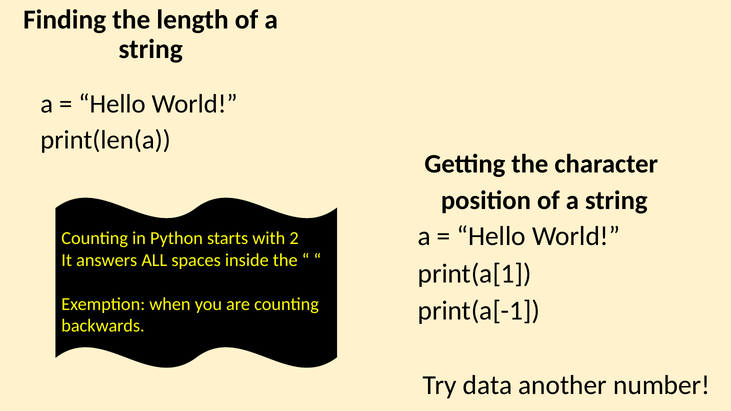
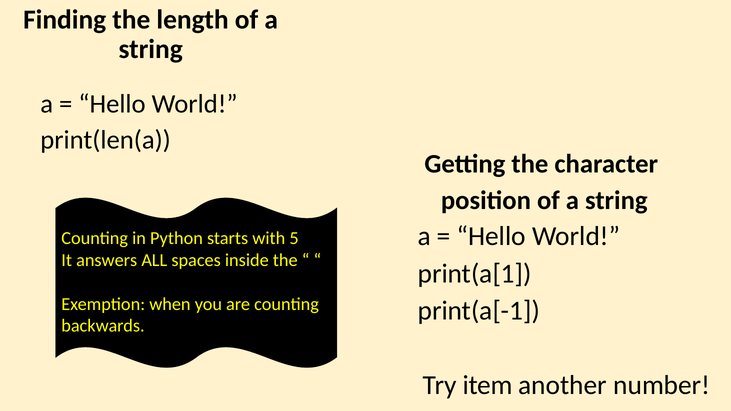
2: 2 -> 5 (294, 238)
data: data -> item (488, 385)
